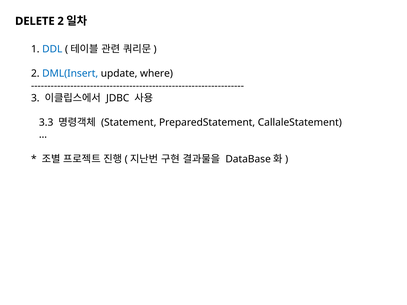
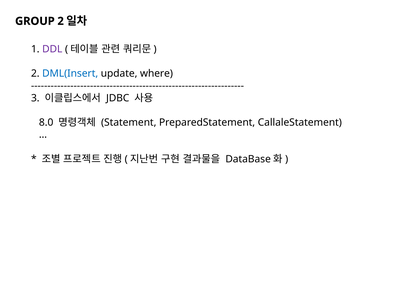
DELETE: DELETE -> GROUP (35, 21)
DDL colour: blue -> purple (52, 49)
3.3: 3.3 -> 8.0 (46, 123)
